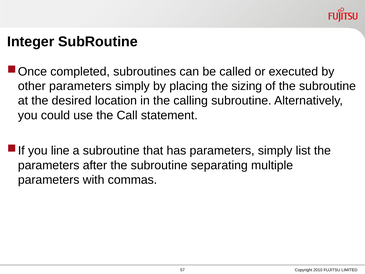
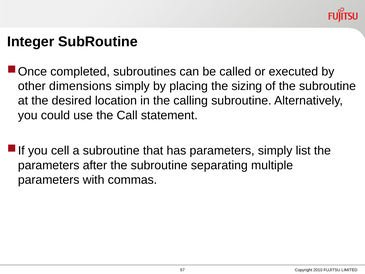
other parameters: parameters -> dimensions (80, 86)
line: line -> cell (60, 151)
